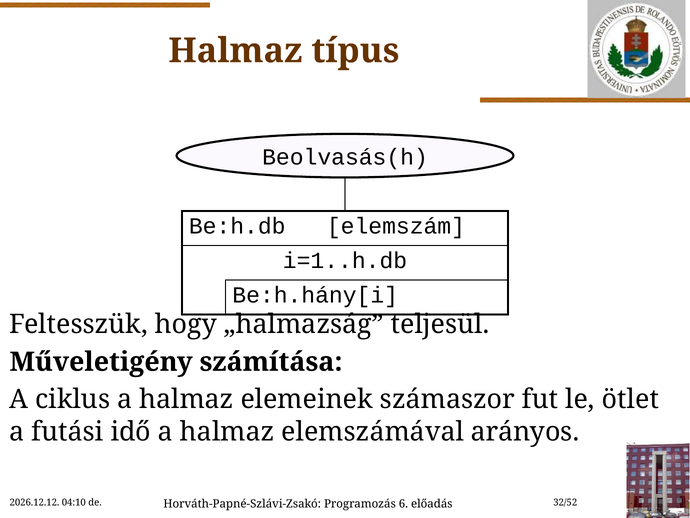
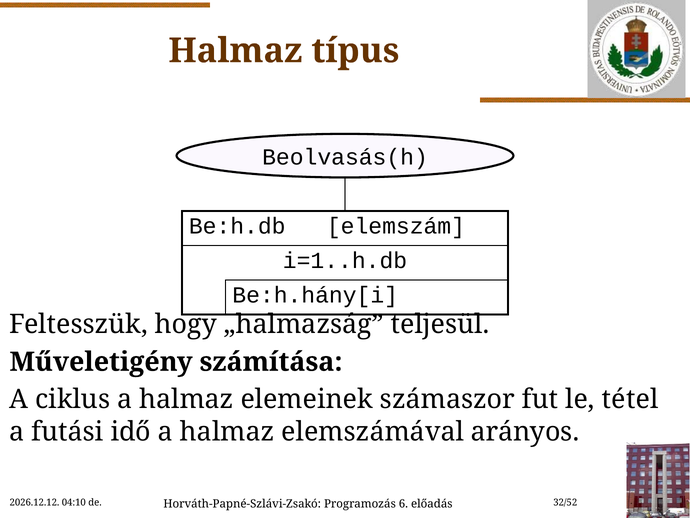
ötlet: ötlet -> tétel (630, 399)
